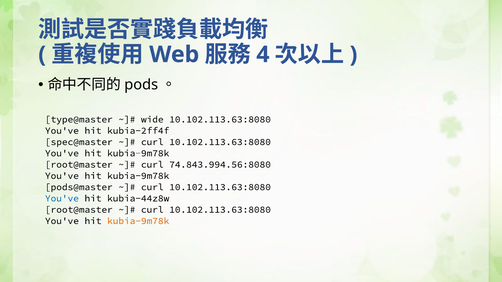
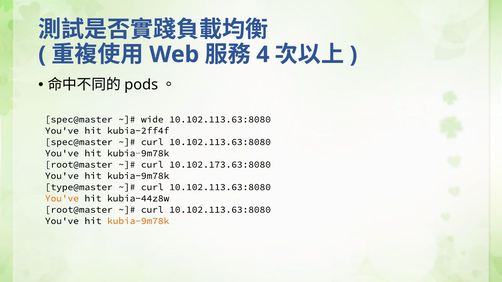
type@master: type@master -> spec@master (79, 120)
74.843.994.56:8080: 74.843.994.56:8080 -> 10.102.173.63:8080 (220, 165)
pods@master: pods@master -> type@master (79, 187)
You've colour: blue -> orange (62, 199)
